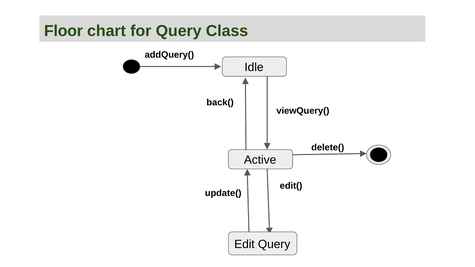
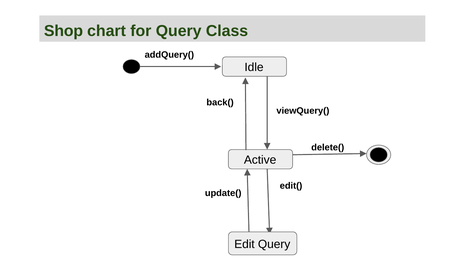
Floor: Floor -> Shop (64, 31)
